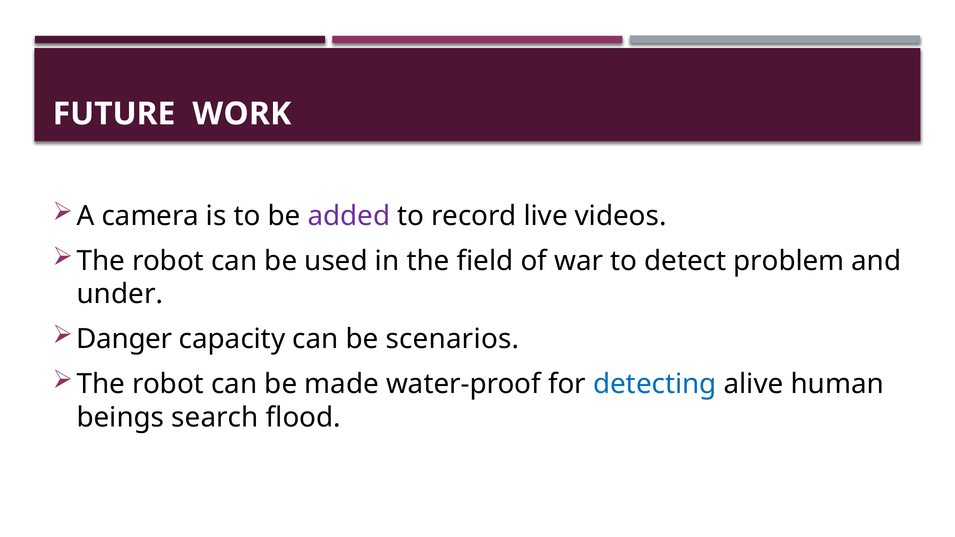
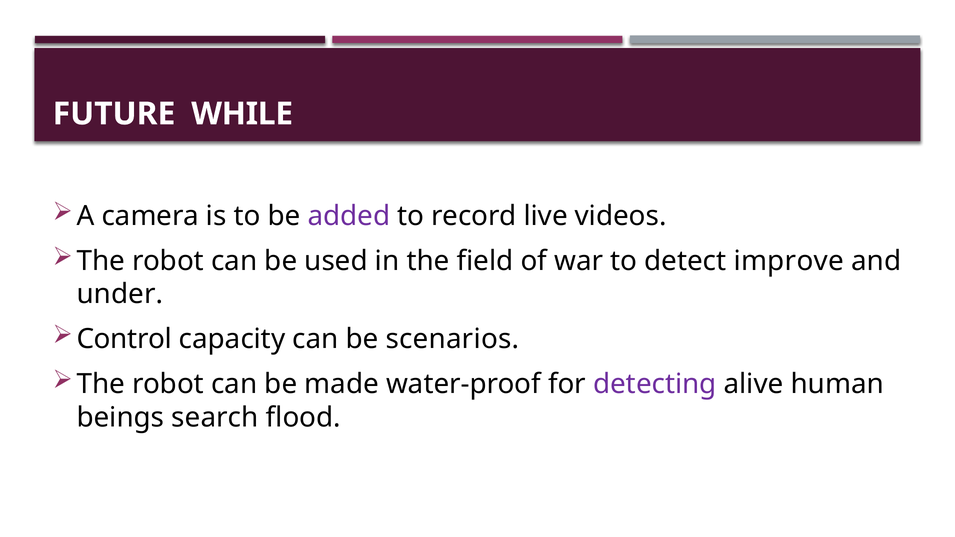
WORK: WORK -> WHILE (242, 114)
problem: problem -> improve (789, 261)
Danger: Danger -> Control (124, 339)
detecting colour: blue -> purple (655, 384)
